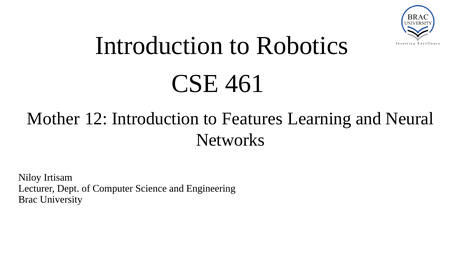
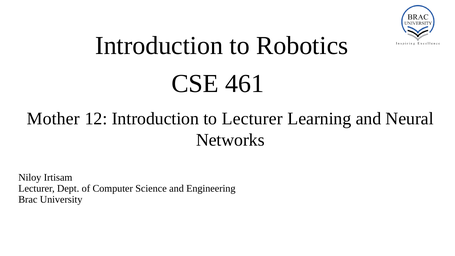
to Features: Features -> Lecturer (252, 119)
